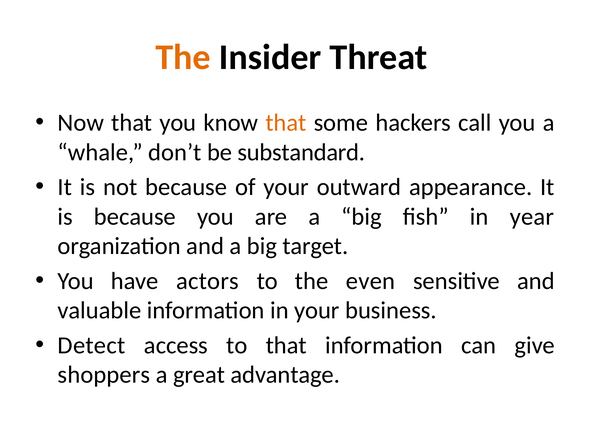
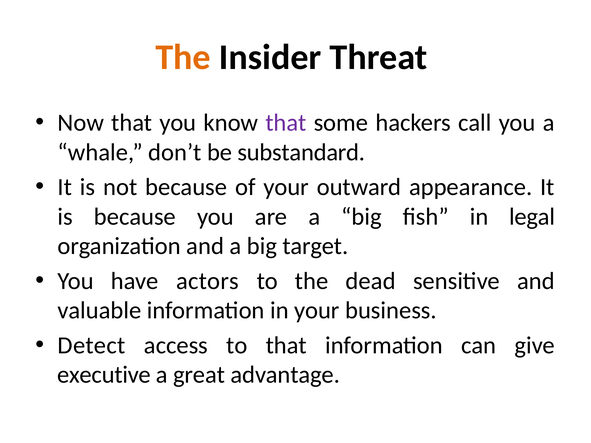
that colour: orange -> purple (286, 123)
year: year -> legal (532, 217)
even: even -> dead (371, 281)
shoppers: shoppers -> executive (104, 375)
